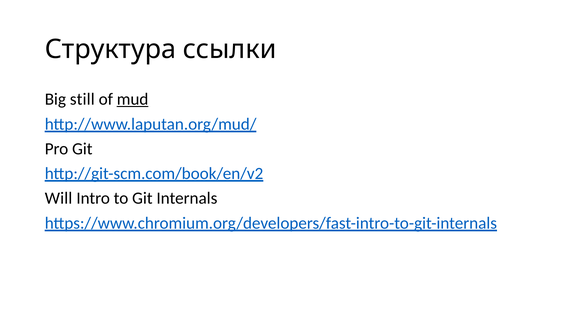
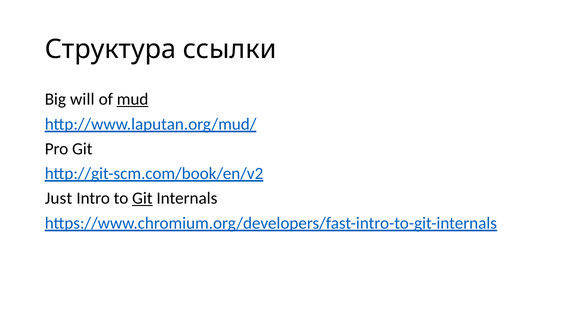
still: still -> will (82, 99)
Will: Will -> Just (59, 198)
Git underline: none -> present (142, 198)
